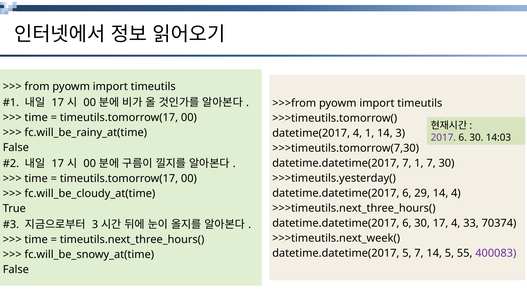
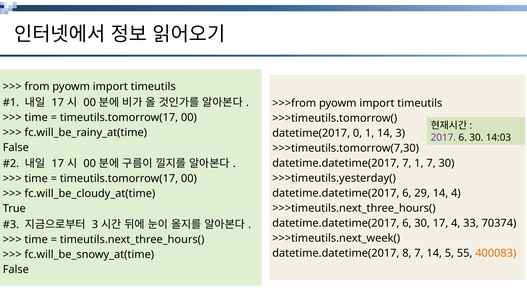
datetime(2017 4: 4 -> 0 (358, 133)
datetime.datetime(2017 5: 5 -> 8 (407, 253)
400083 colour: purple -> orange (496, 253)
